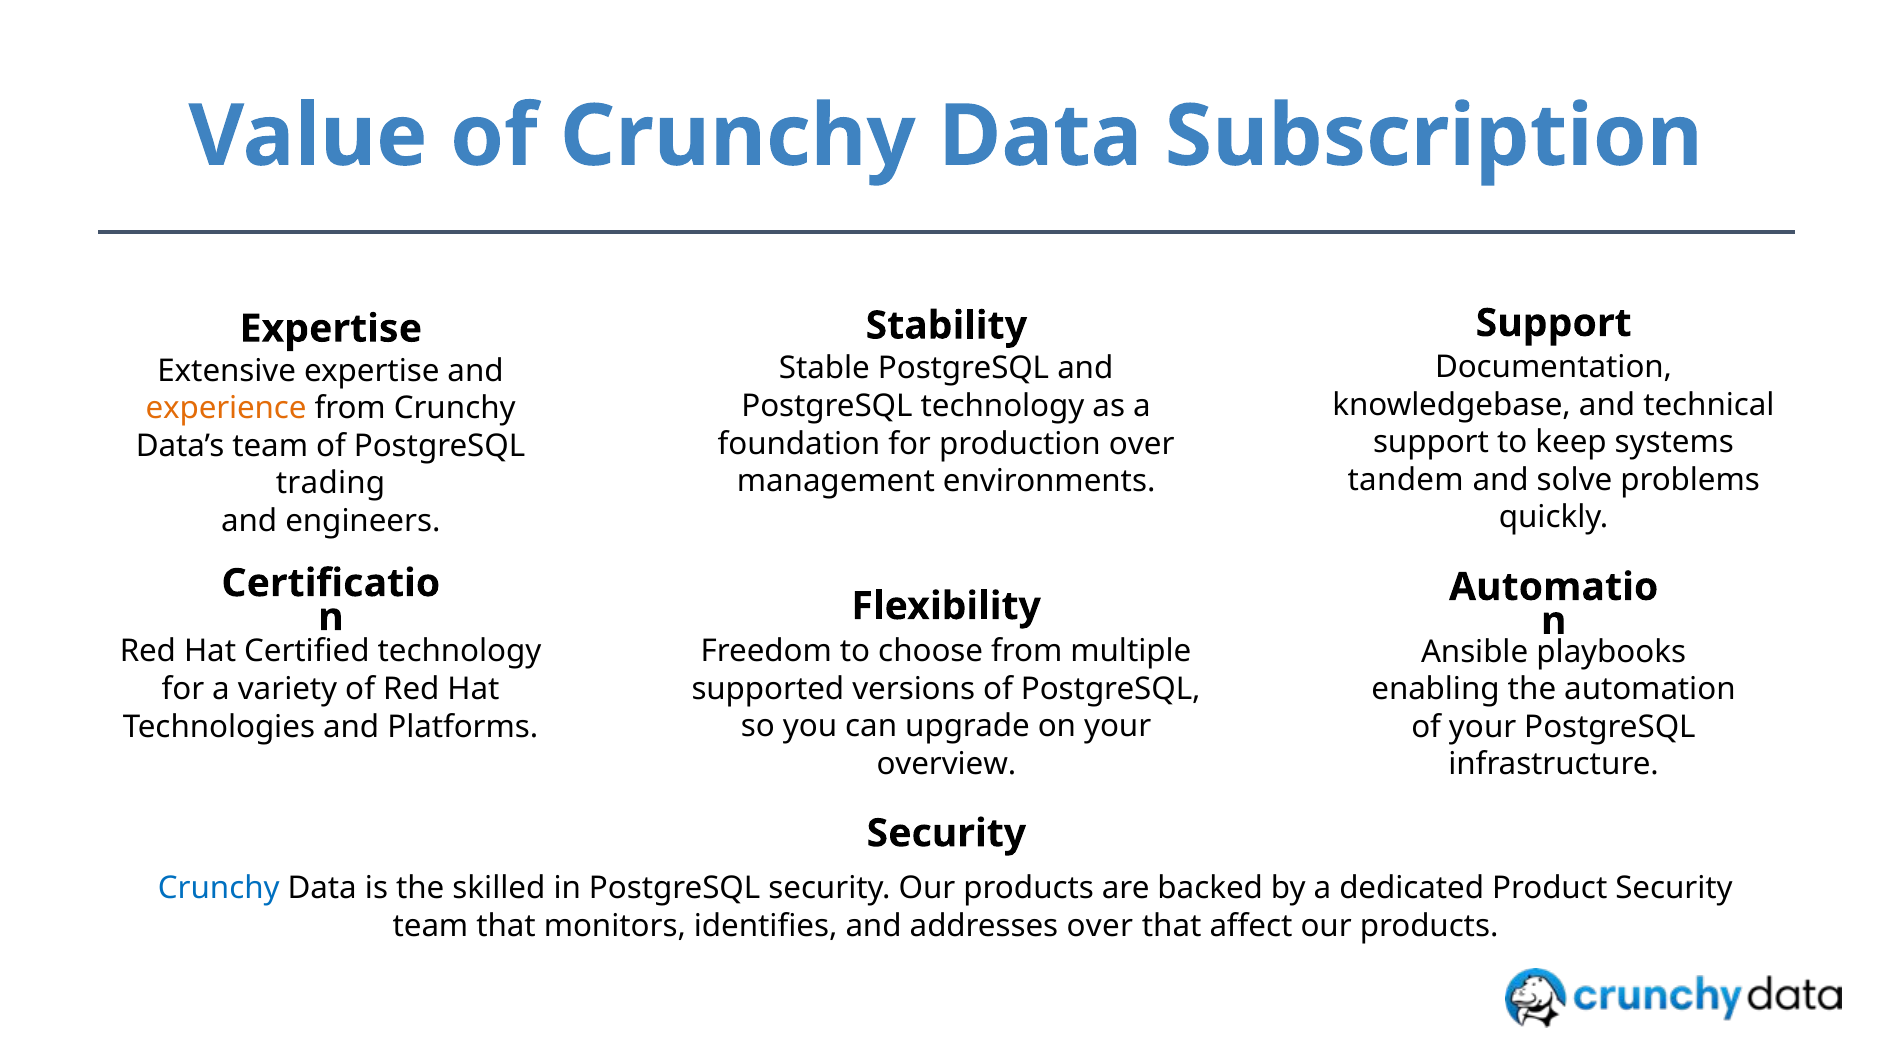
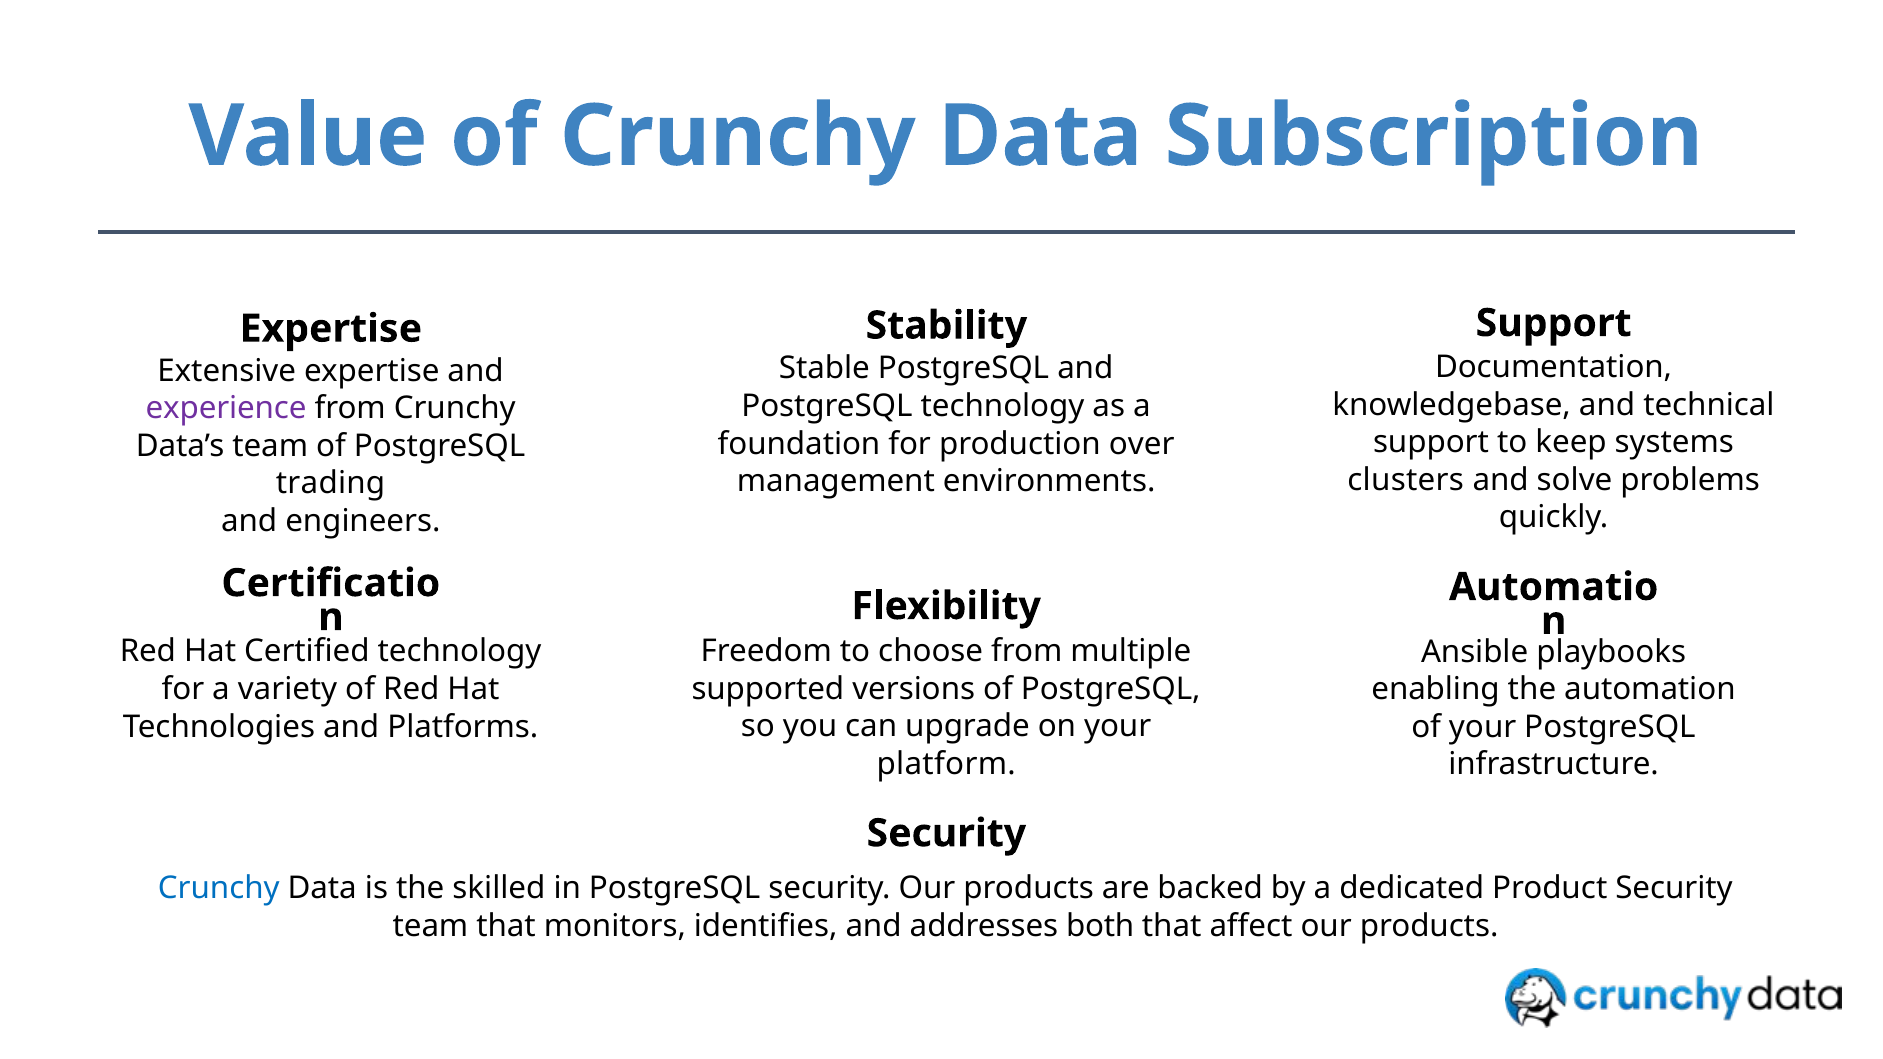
experience colour: orange -> purple (226, 408)
tandem: tandem -> clusters (1406, 480)
overview: overview -> platform (946, 764)
addresses over: over -> both (1100, 926)
